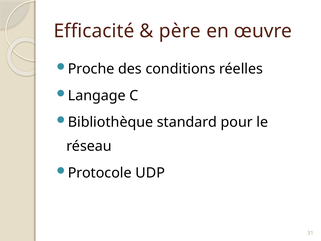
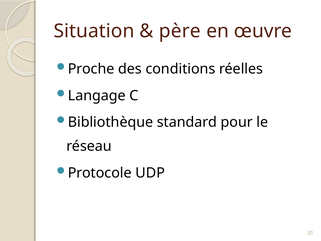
Efficacité: Efficacité -> Situation (94, 31)
